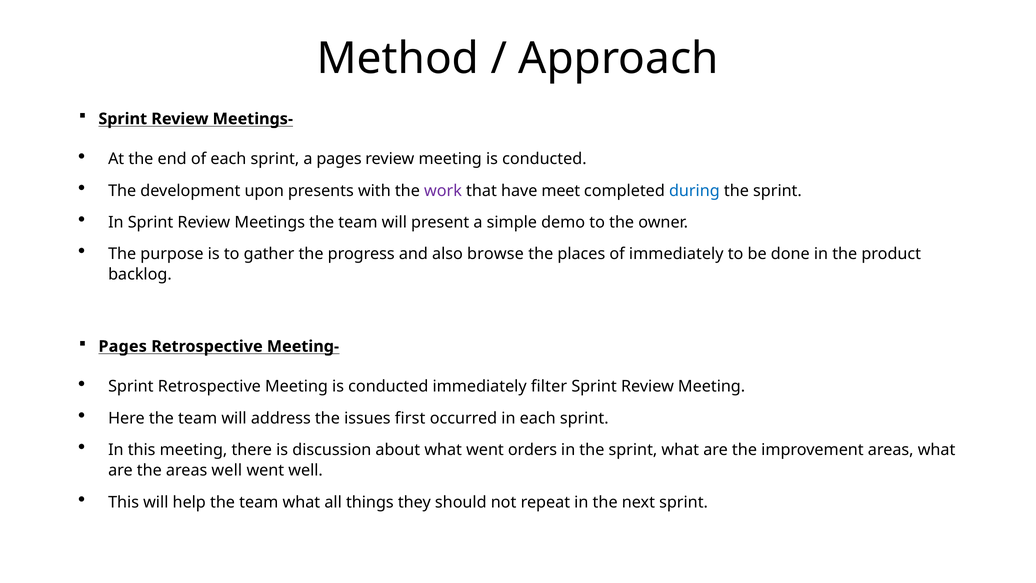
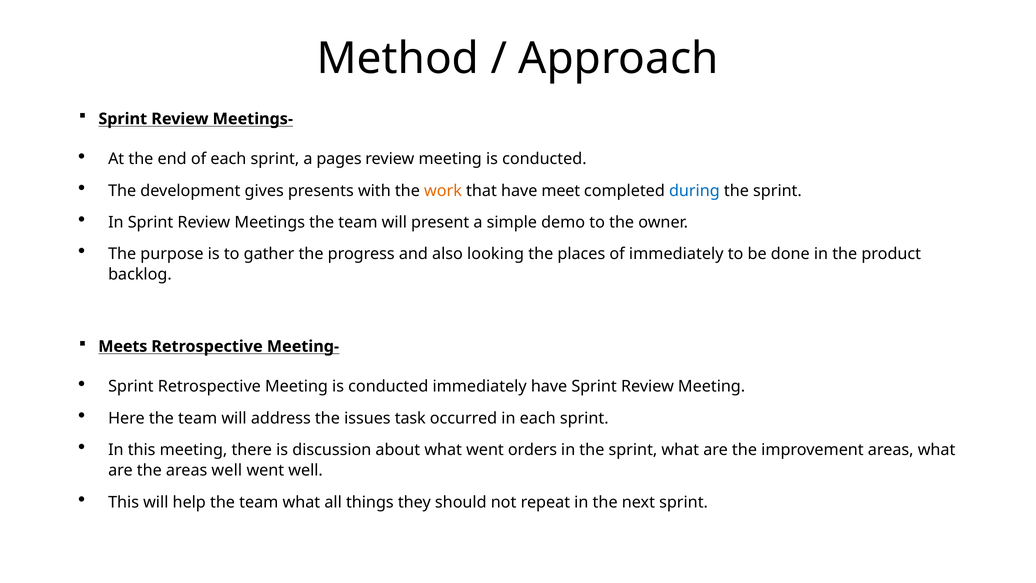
upon: upon -> gives (264, 191)
work colour: purple -> orange (443, 191)
browse: browse -> looking (495, 254)
Pages: Pages -> Meets (123, 346)
immediately filter: filter -> have (549, 386)
first: first -> task (410, 418)
